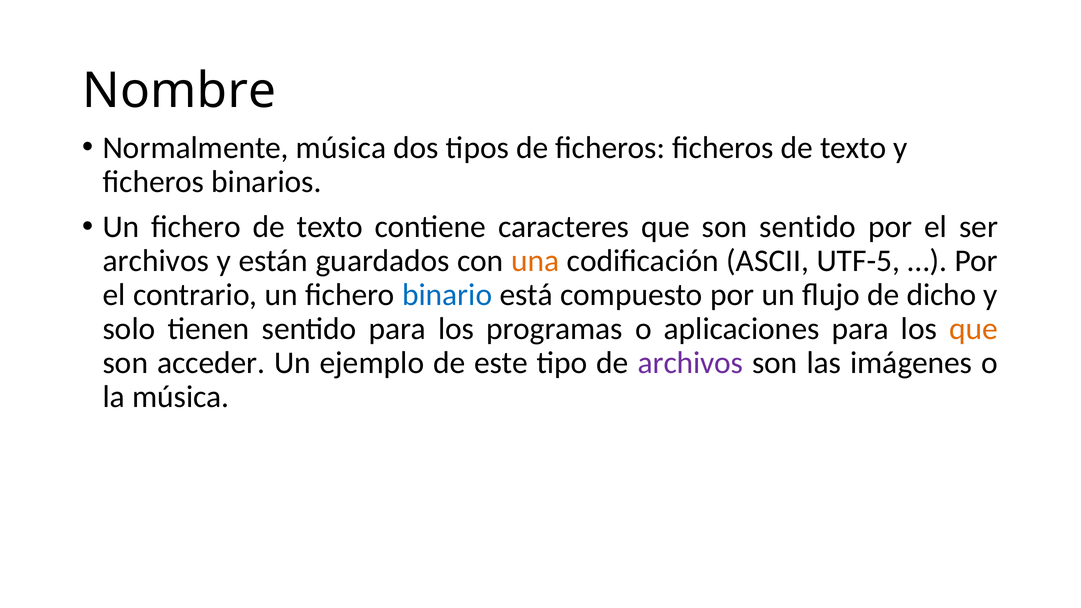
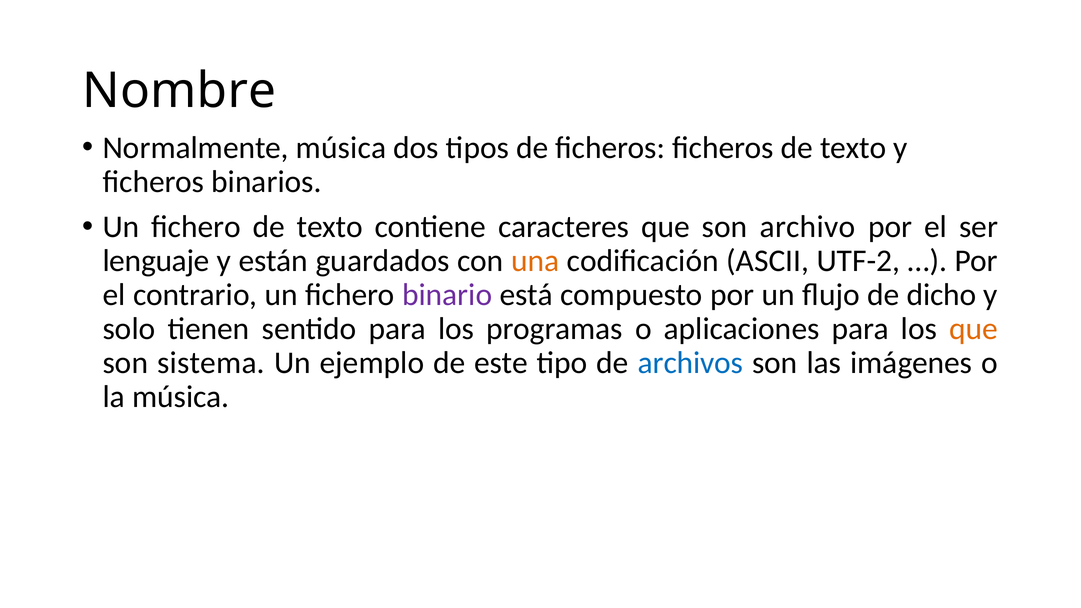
son sentido: sentido -> archivo (808, 227)
archivos: archivos -> lenguaje (156, 261)
UTF-5: UTF-5 -> UTF-2 (858, 261)
binario colour: blue -> purple (447, 295)
acceder: acceder -> sistema (211, 363)
archivos colour: purple -> blue (690, 363)
